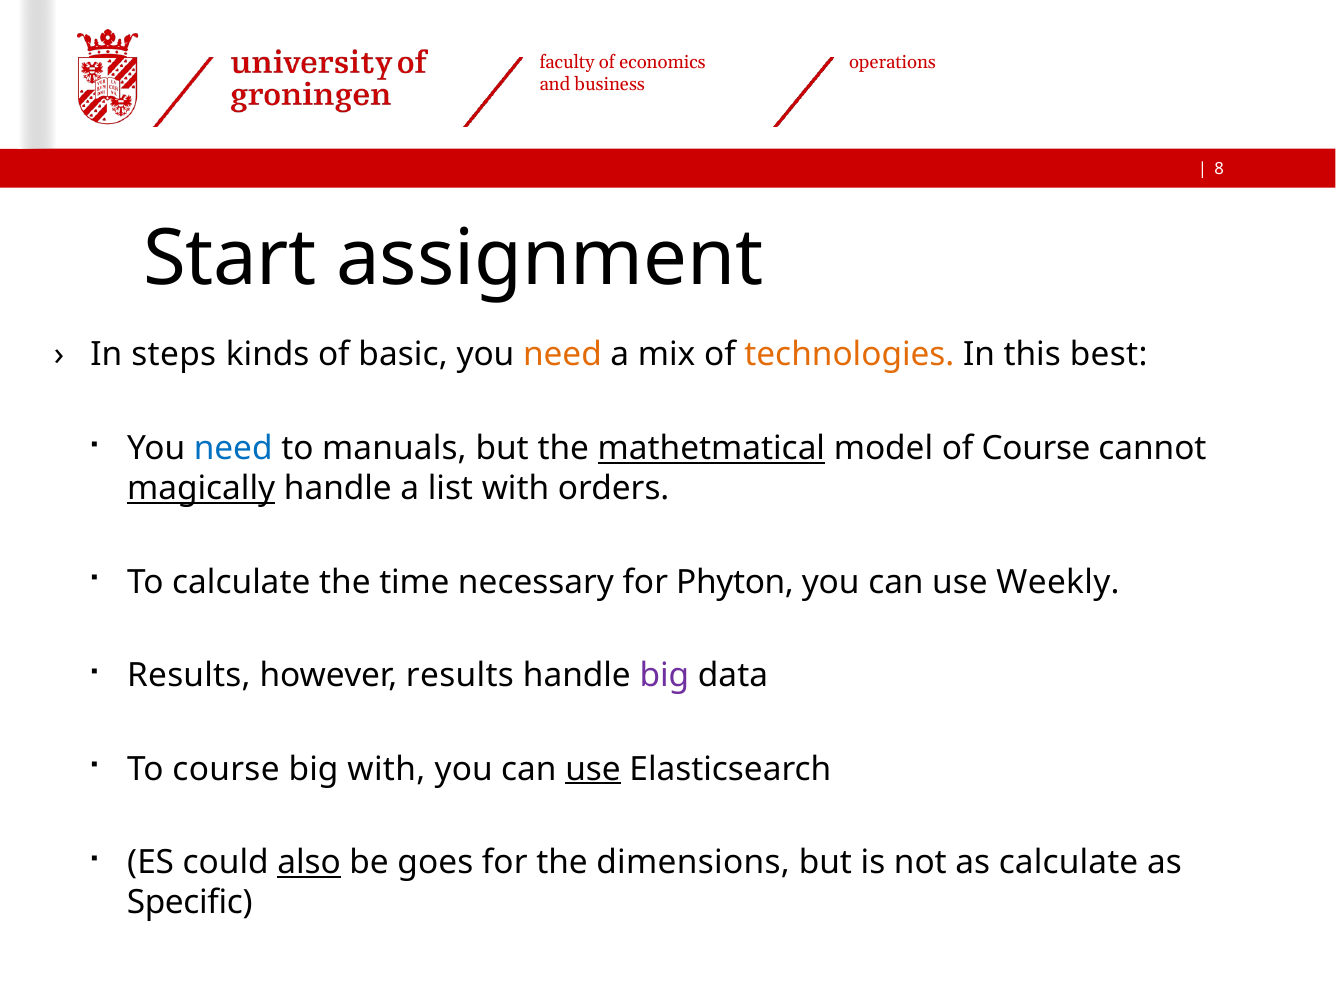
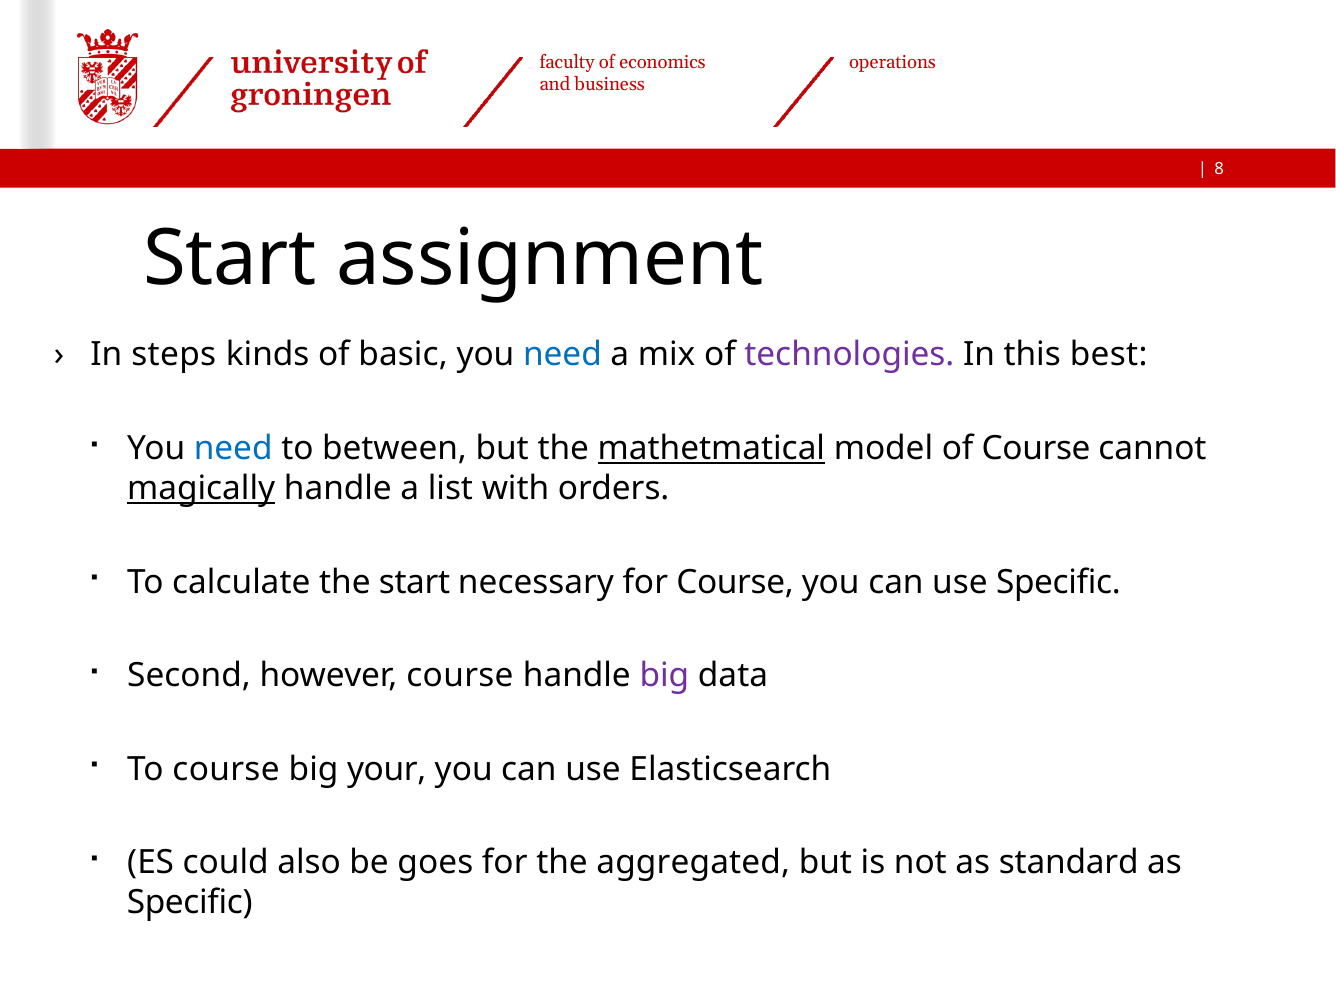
need colour: orange -> blue (562, 355)
technologies colour: orange -> purple (849, 355)
manuals: manuals -> between (395, 448)
the time: time -> start (414, 582)
for Phyton: Phyton -> Course (735, 582)
use Weekly: Weekly -> Specific (1058, 582)
Results: Results -> Second (189, 676)
however results: results -> course (460, 676)
big with: with -> your (387, 769)
use underline: present -> none (593, 769)
also underline: present -> none (309, 863)
dimensions: dimensions -> aggregated (693, 863)
as calculate: calculate -> standard (1069, 863)
